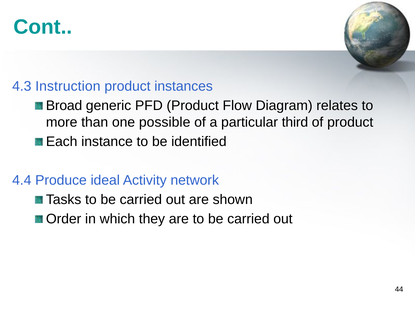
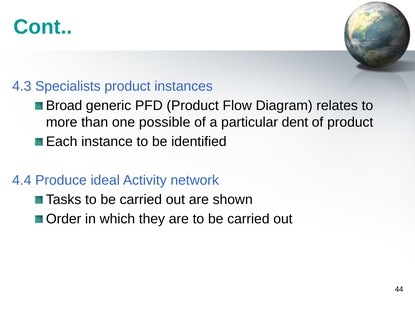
Instruction: Instruction -> Specialists (68, 86)
third: third -> dent (295, 122)
